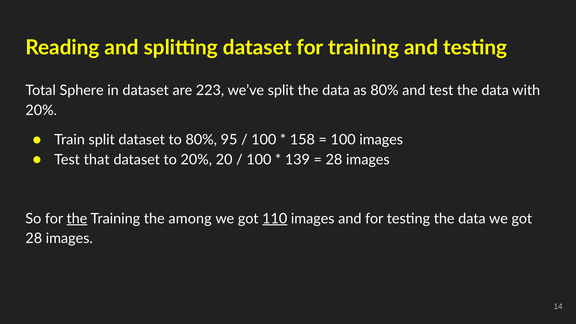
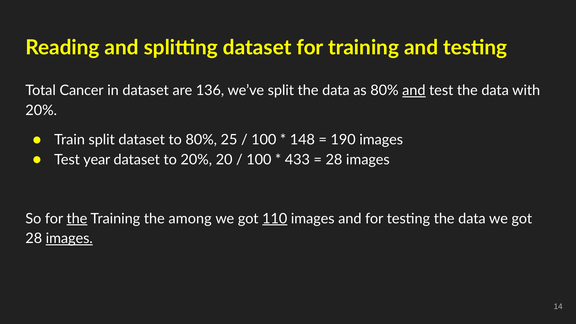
Sphere: Sphere -> Cancer (82, 91)
223: 223 -> 136 (210, 91)
and underline: none -> present (414, 91)
95: 95 -> 25 (229, 140)
158: 158 -> 148 (302, 140)
100: 100 -> 190 (343, 140)
that: that -> year (97, 160)
139: 139 -> 433 (297, 160)
images underline: none -> present (69, 239)
